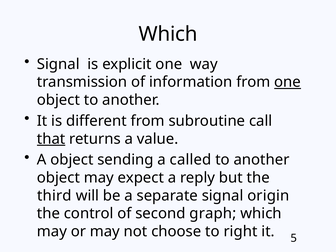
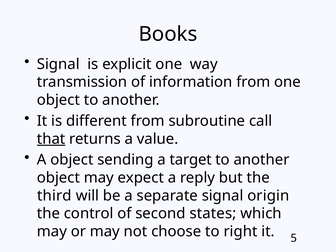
Which: Which -> Books (168, 34)
one underline: present -> none (288, 82)
called: called -> target (191, 160)
graph: graph -> states (213, 214)
